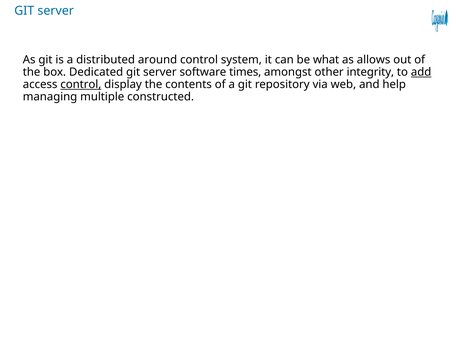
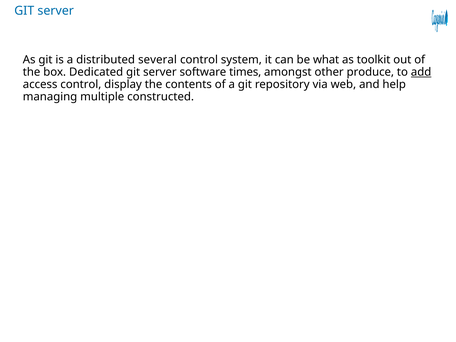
around: around -> several (158, 60)
allows: allows -> toolkit (374, 60)
integrity: integrity -> produce (370, 72)
control underline: present -> none (81, 84)
